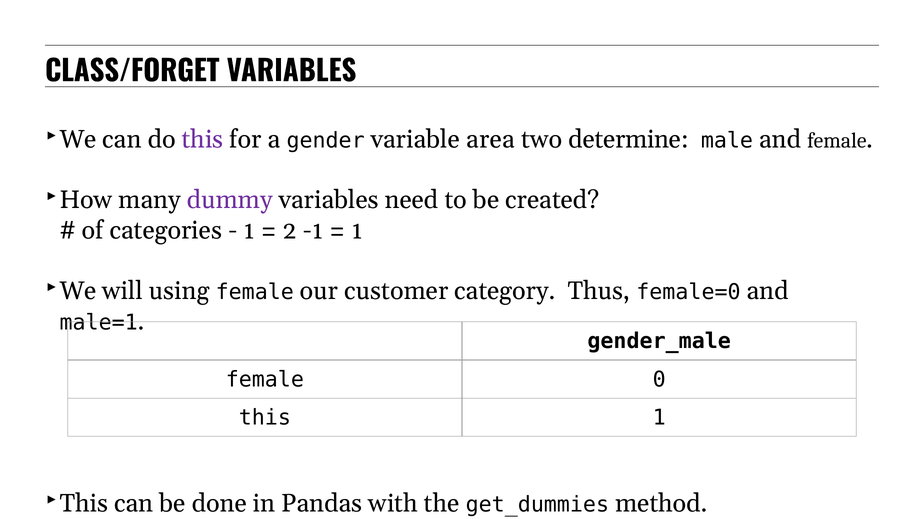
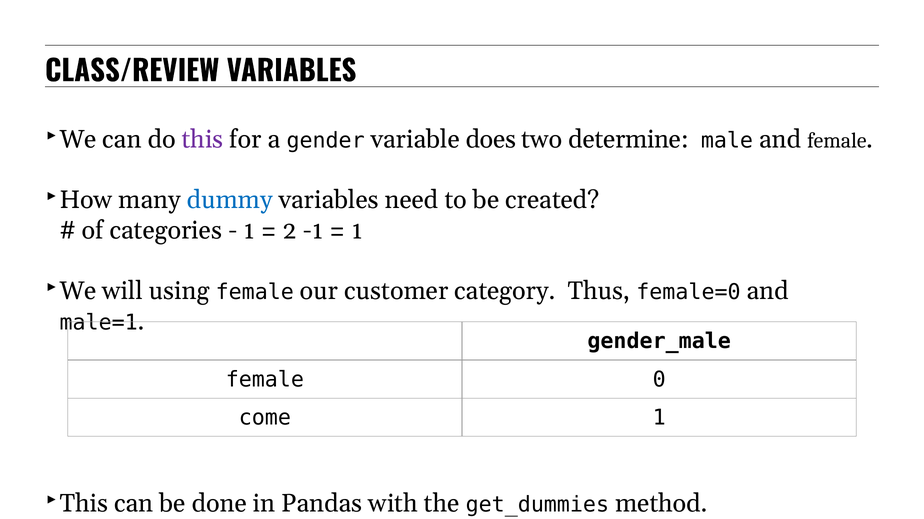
CLASS/FORGET: CLASS/FORGET -> CLASS/REVIEW (132, 72)
area: area -> does (491, 139)
dummy colour: purple -> blue (230, 200)
this: this -> come (265, 418)
